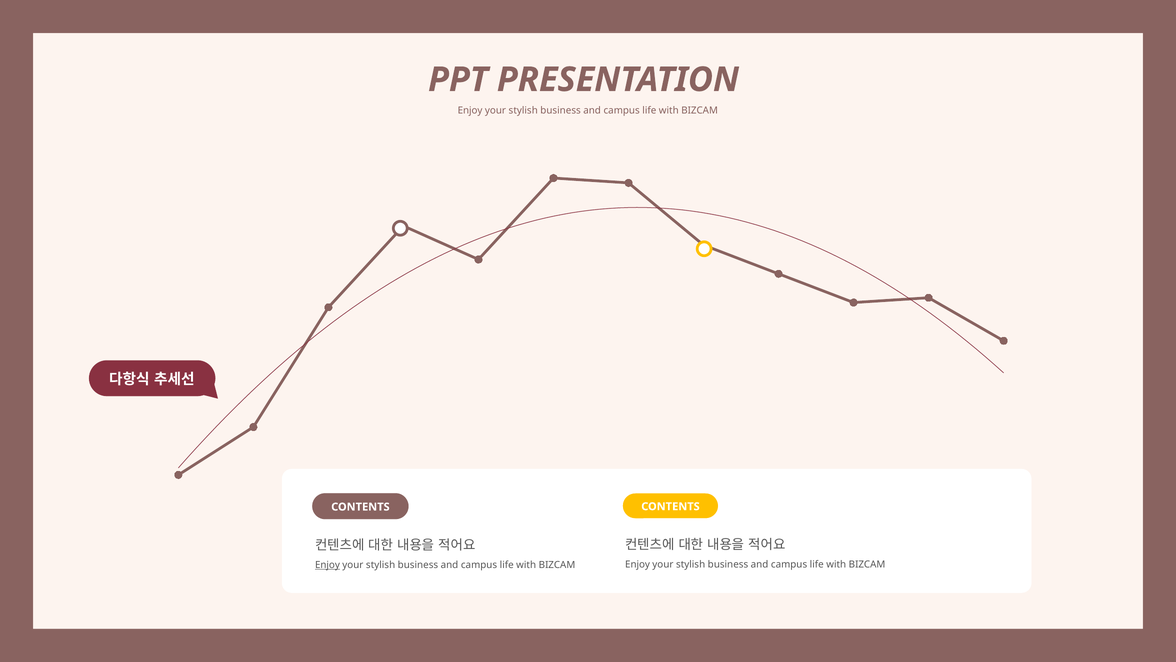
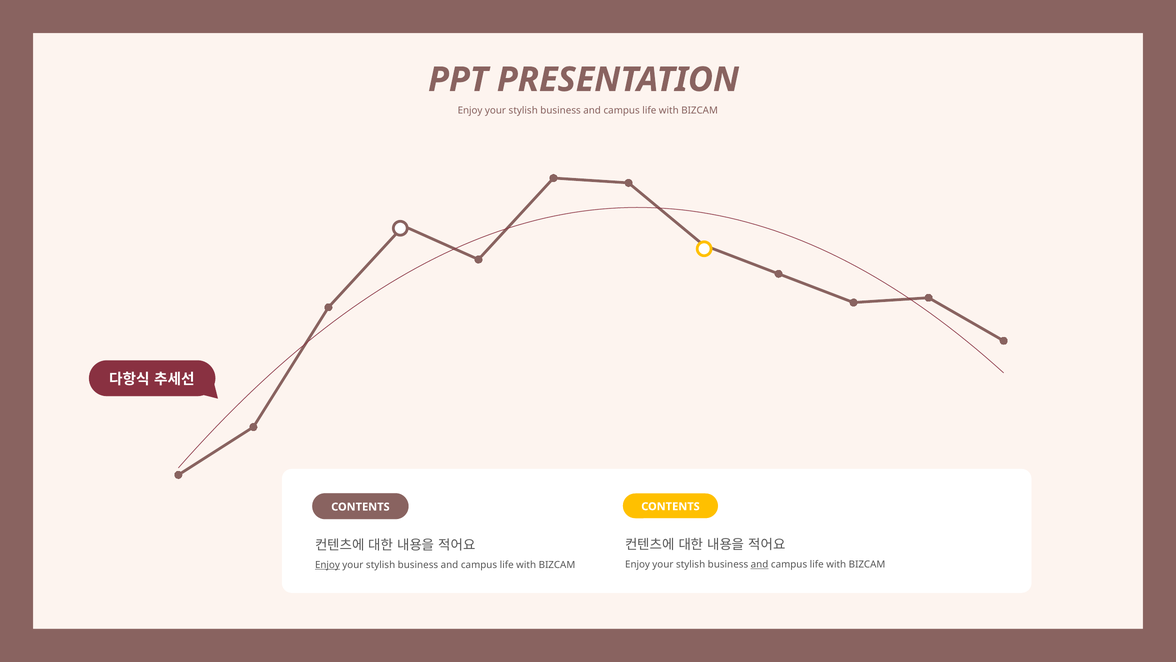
and underline: none -> present (760, 564)
